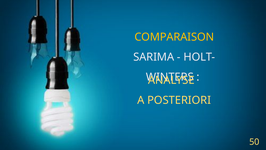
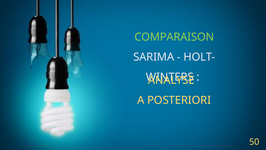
COMPARAISON colour: yellow -> light green (174, 37)
